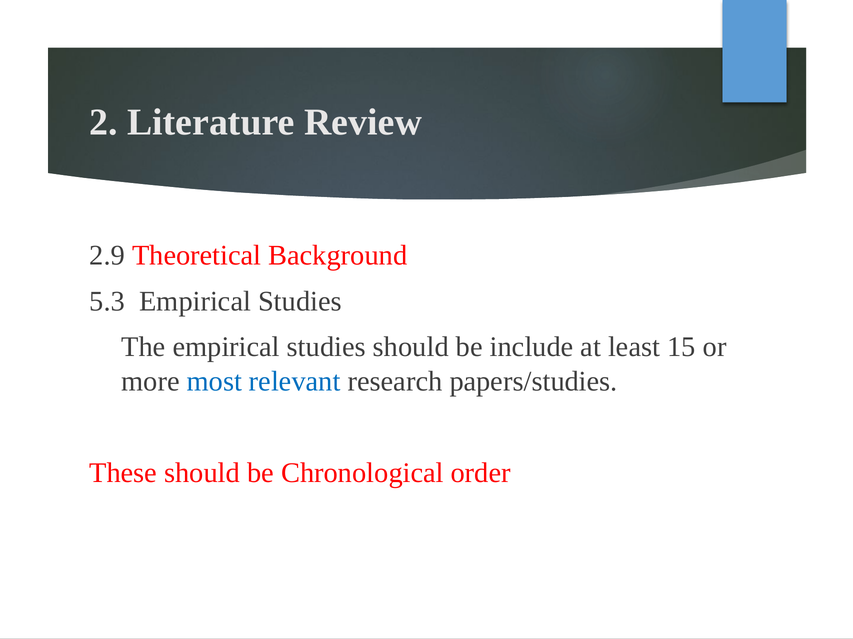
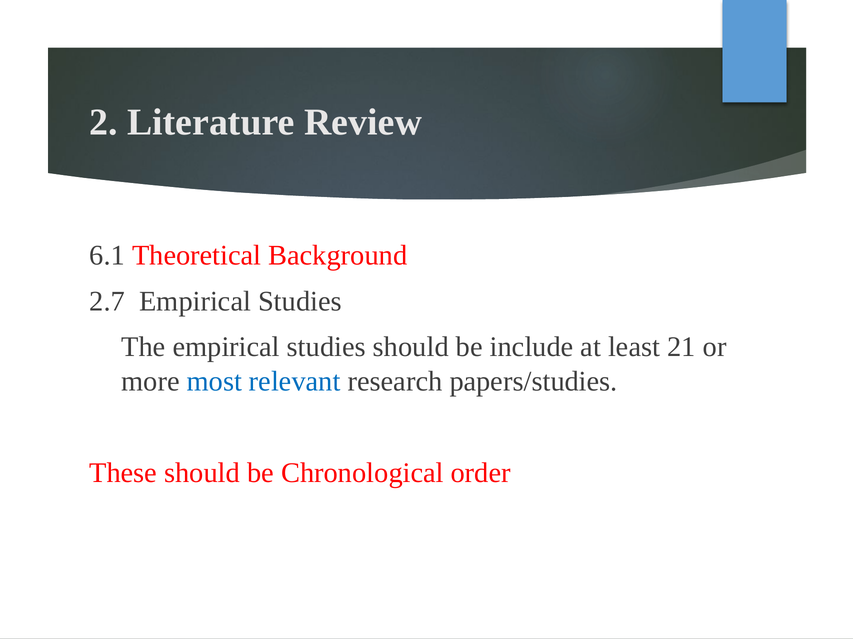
2.9: 2.9 -> 6.1 (107, 256)
5.3: 5.3 -> 2.7 (107, 301)
15: 15 -> 21 (681, 347)
